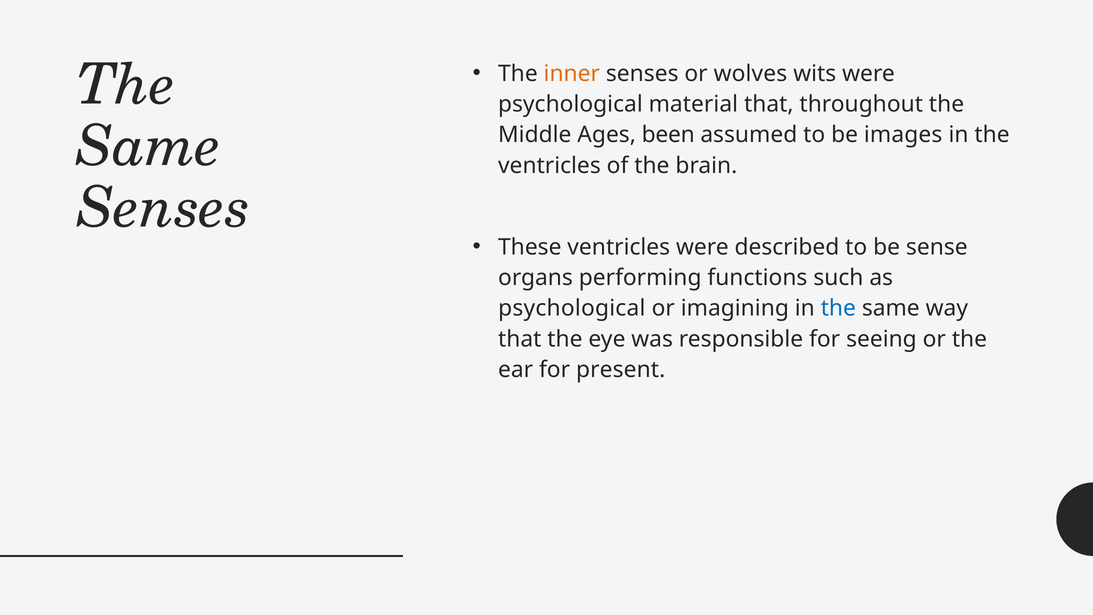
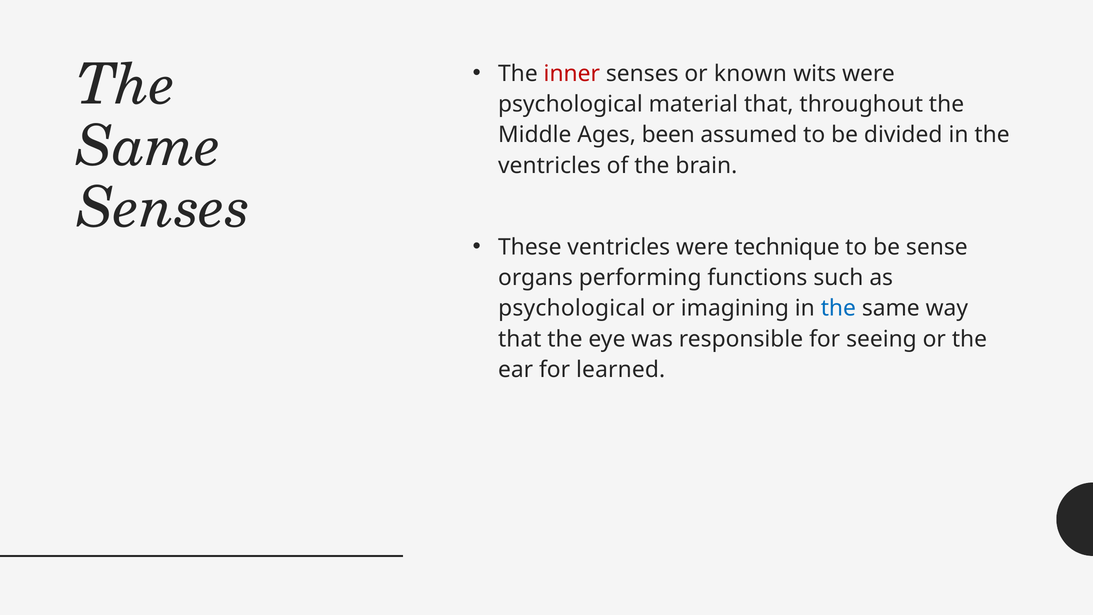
inner colour: orange -> red (572, 74)
wolves: wolves -> known (750, 74)
images: images -> divided (903, 135)
described: described -> technique (787, 247)
present: present -> learned (621, 370)
